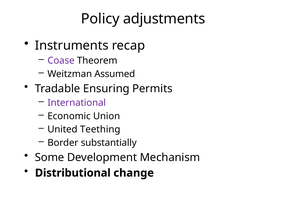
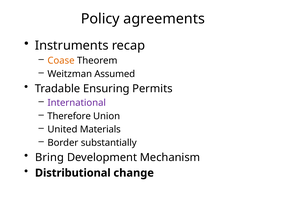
adjustments: adjustments -> agreements (164, 19)
Coase colour: purple -> orange (61, 61)
Economic: Economic -> Therefore (69, 116)
Teething: Teething -> Materials (100, 130)
Some: Some -> Bring (50, 158)
